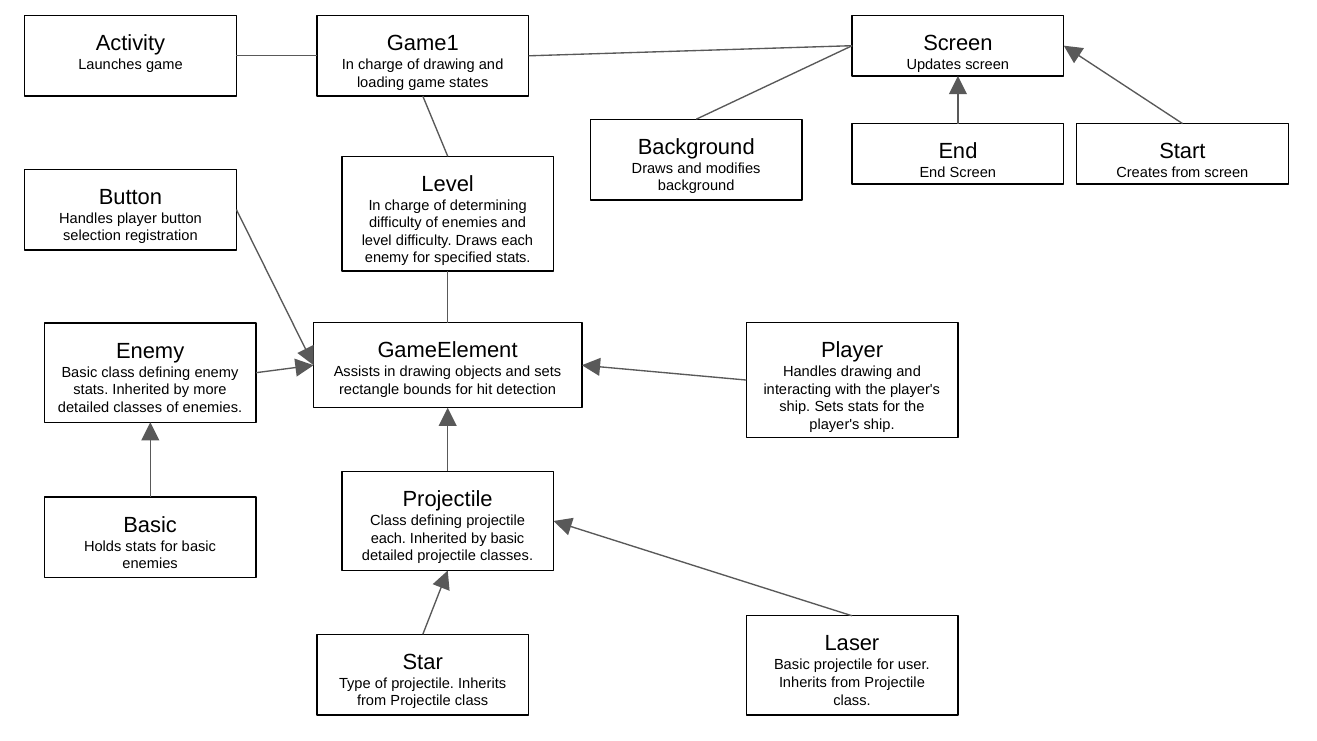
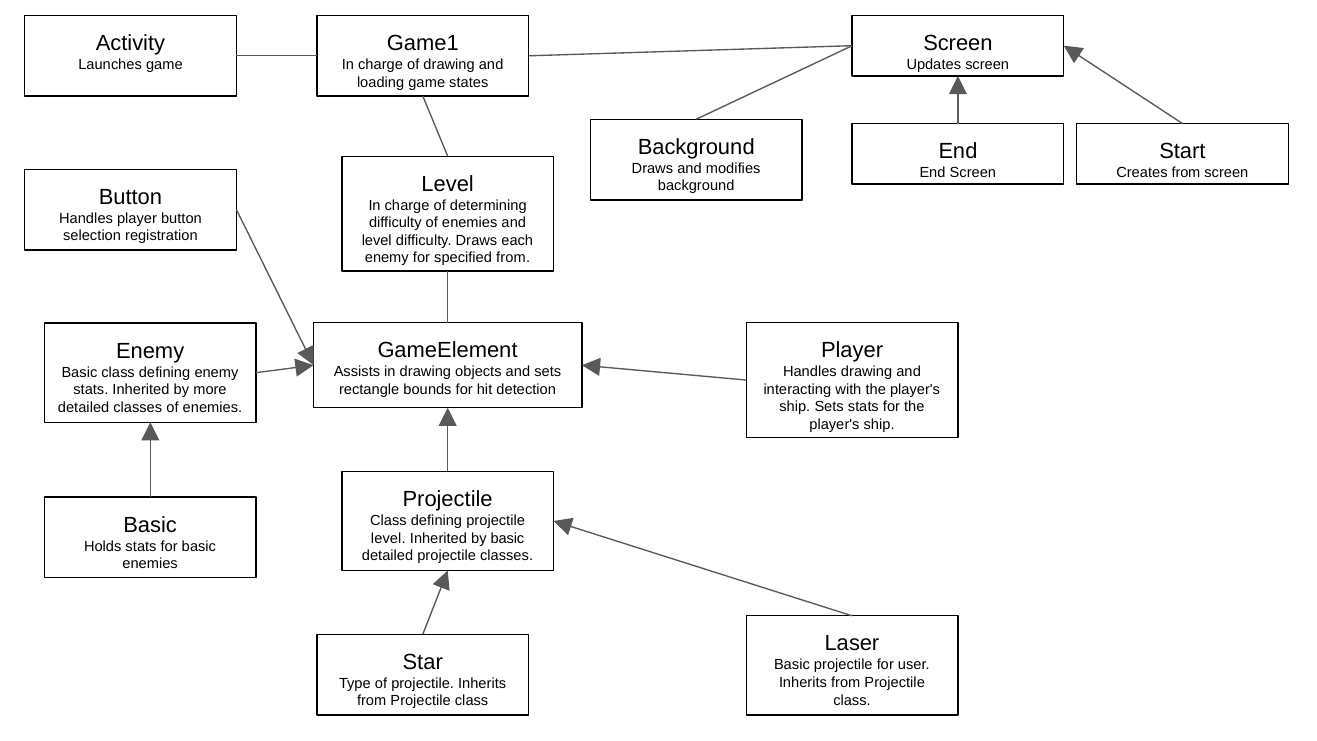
specified stats: stats -> from (513, 258)
each: each -> level (388, 538)
